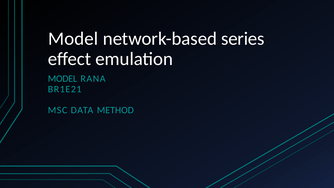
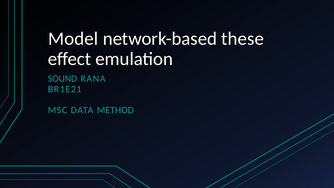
series: series -> these (243, 39)
MODEL: MODEL -> SOUND (62, 79)
